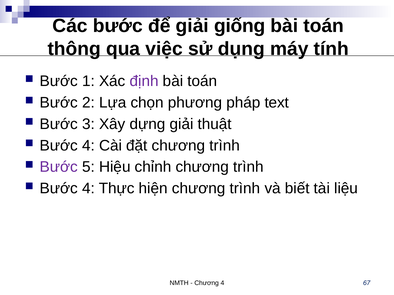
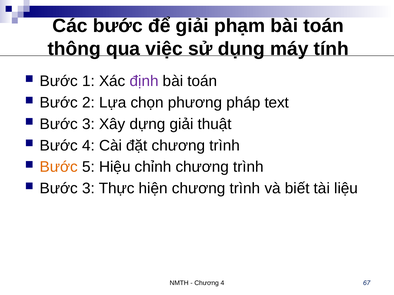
giống: giống -> phạm (240, 26)
Bước colour: purple -> orange (59, 167)
4: 4 -> 3 (88, 189)
